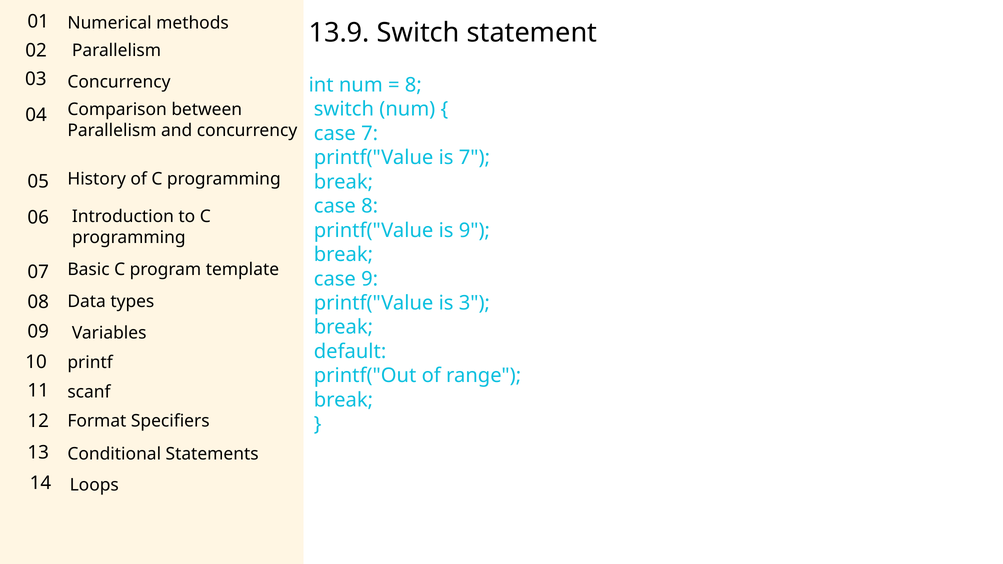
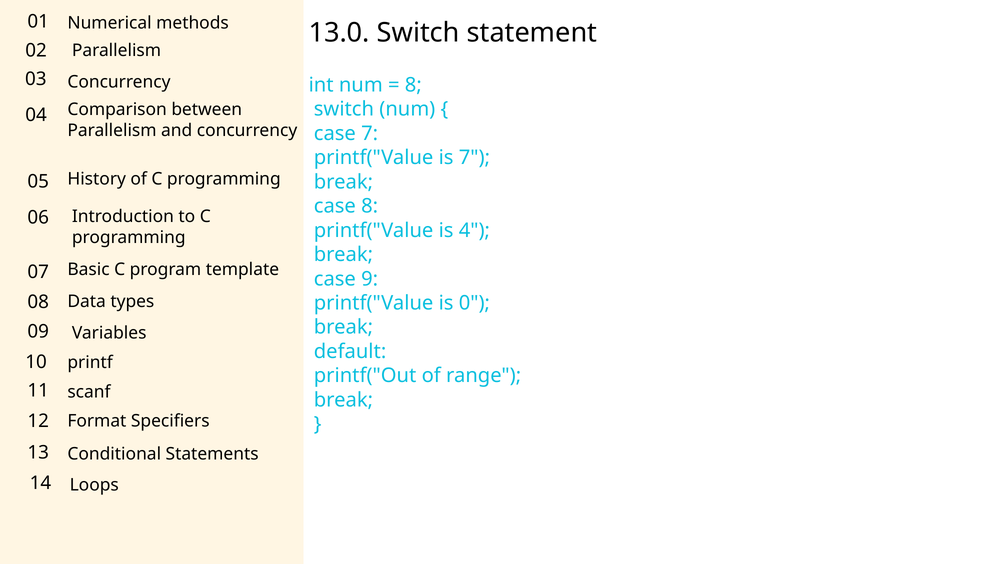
13.9: 13.9 -> 13.0 (339, 33)
is 9: 9 -> 4 (474, 230)
3: 3 -> 0 (474, 303)
